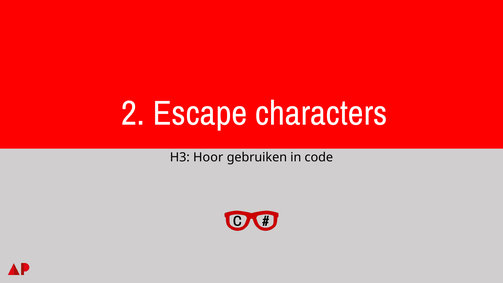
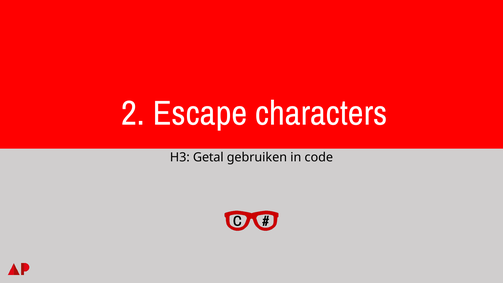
Hoor: Hoor -> Getal (208, 157)
